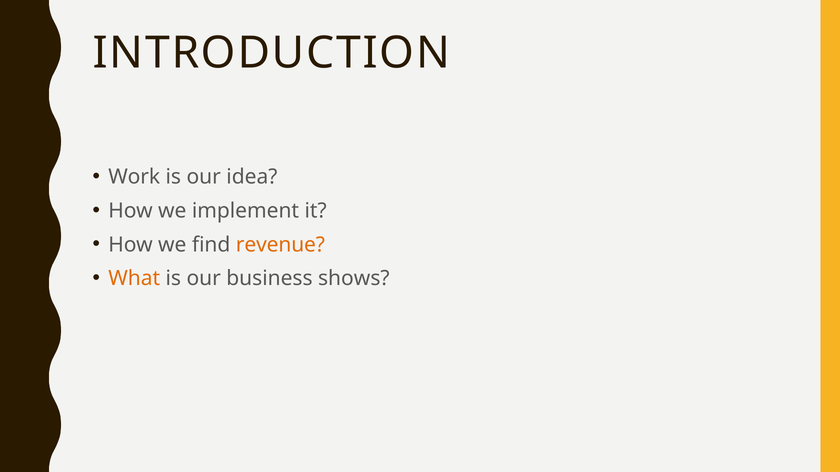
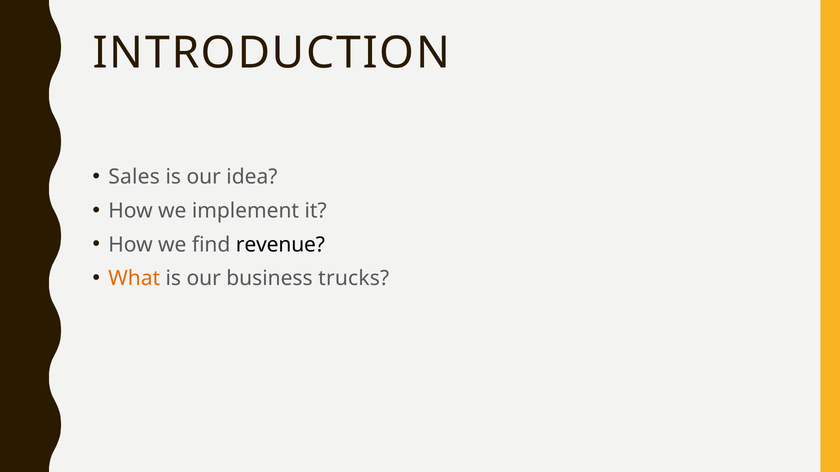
Work: Work -> Sales (134, 177)
revenue colour: orange -> black (280, 245)
shows: shows -> trucks (354, 279)
